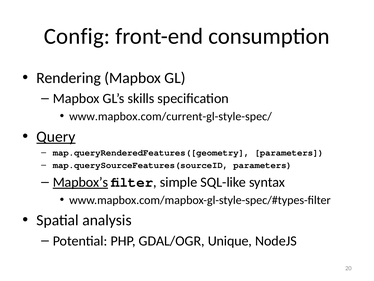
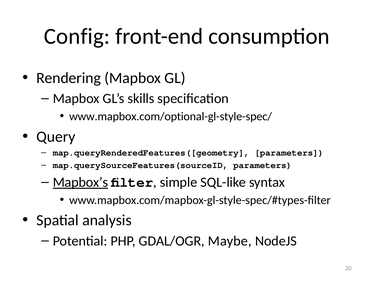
www.mapbox.com/current-gl-style-spec/: www.mapbox.com/current-gl-style-spec/ -> www.mapbox.com/optional-gl-style-spec/ (171, 116)
Query underline: present -> none (56, 136)
Unique: Unique -> Maybe (230, 240)
